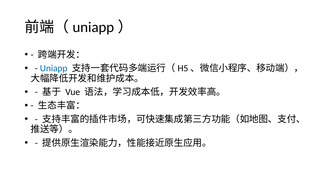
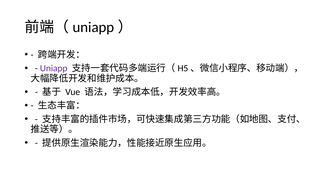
Uniapp colour: blue -> purple (54, 68)
